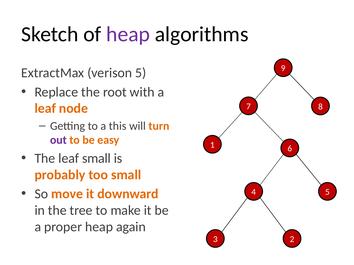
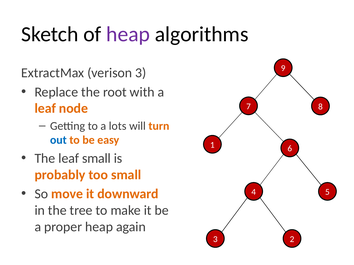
verison 5: 5 -> 3 (141, 73)
this: this -> lots (118, 126)
out colour: purple -> blue (58, 140)
